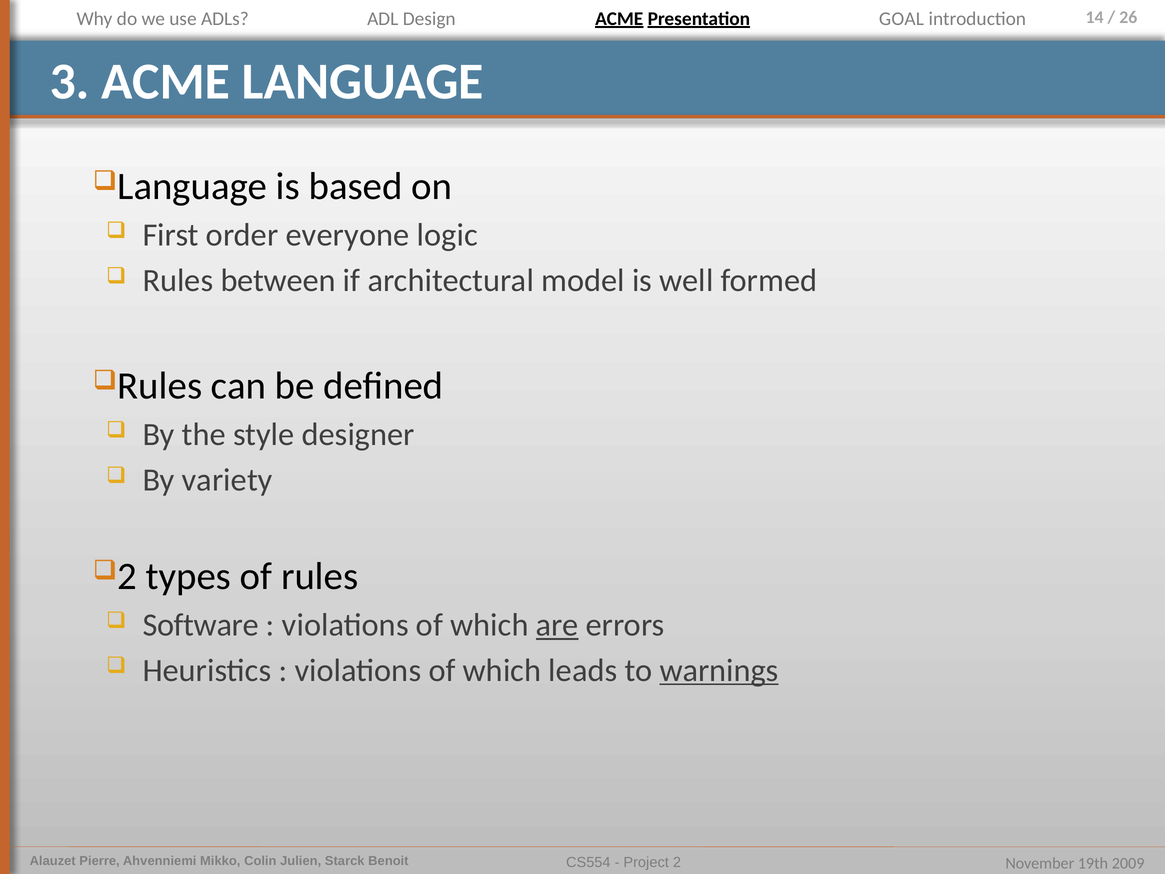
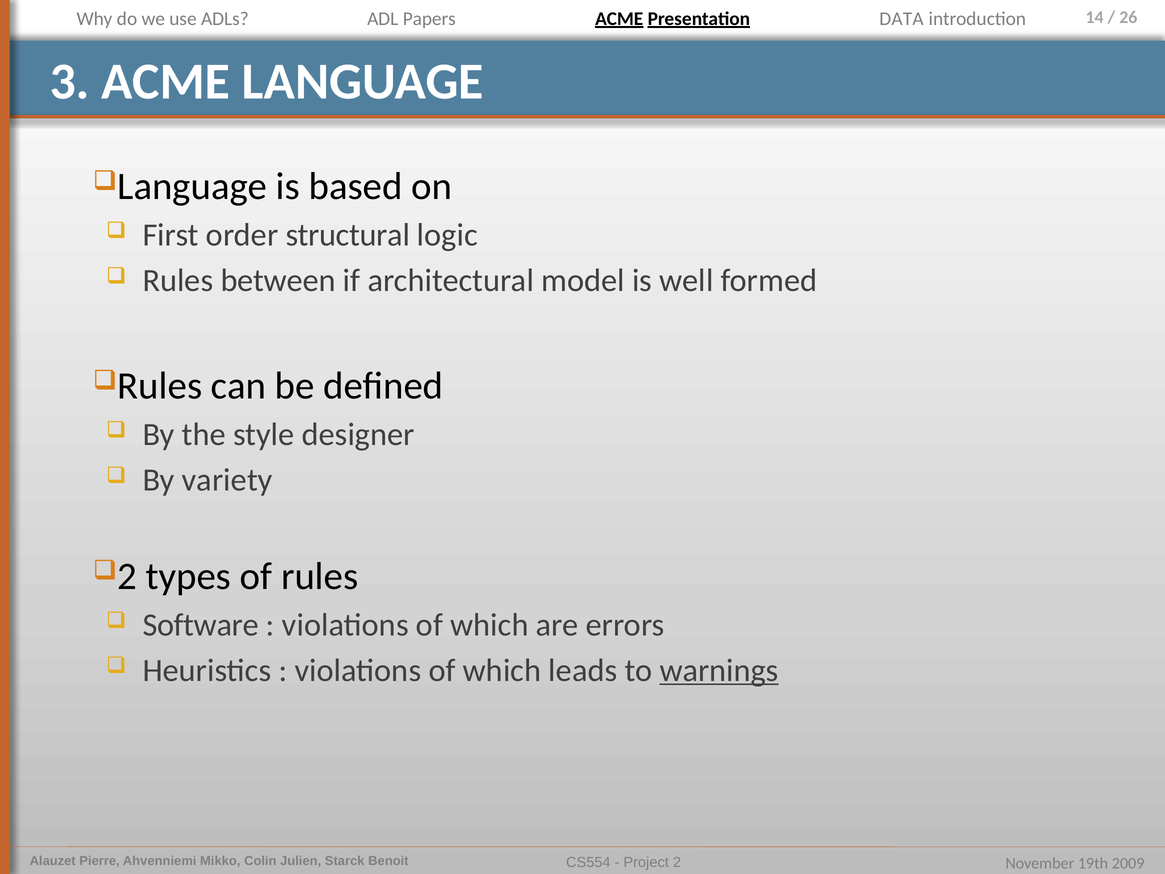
Design: Design -> Papers (429, 19)
GOAL: GOAL -> DATA (901, 19)
everyone: everyone -> structural (348, 235)
are underline: present -> none (557, 625)
